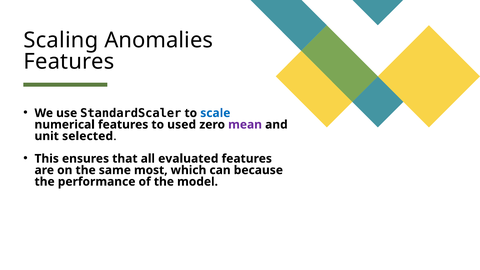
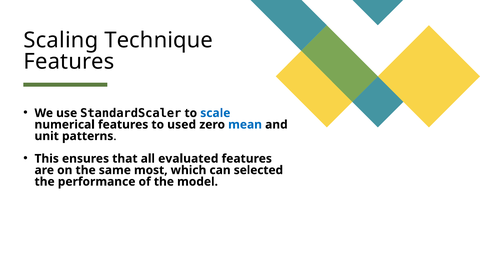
Anomalies: Anomalies -> Technique (159, 40)
mean colour: purple -> blue (245, 125)
selected: selected -> patterns (88, 136)
because: because -> selected (258, 170)
